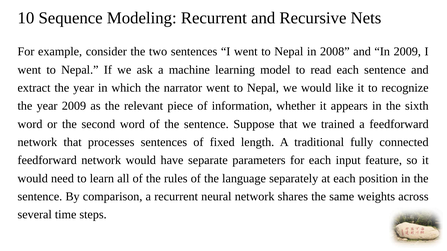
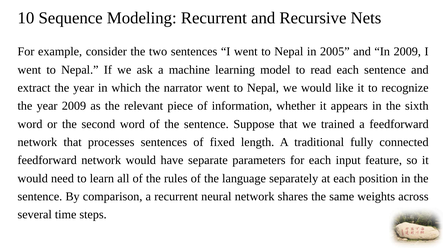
2008: 2008 -> 2005 (335, 52)
